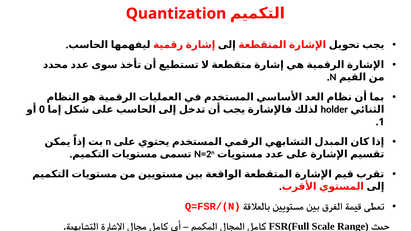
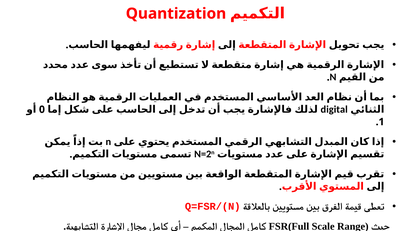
holder: holder -> digital (334, 110)
